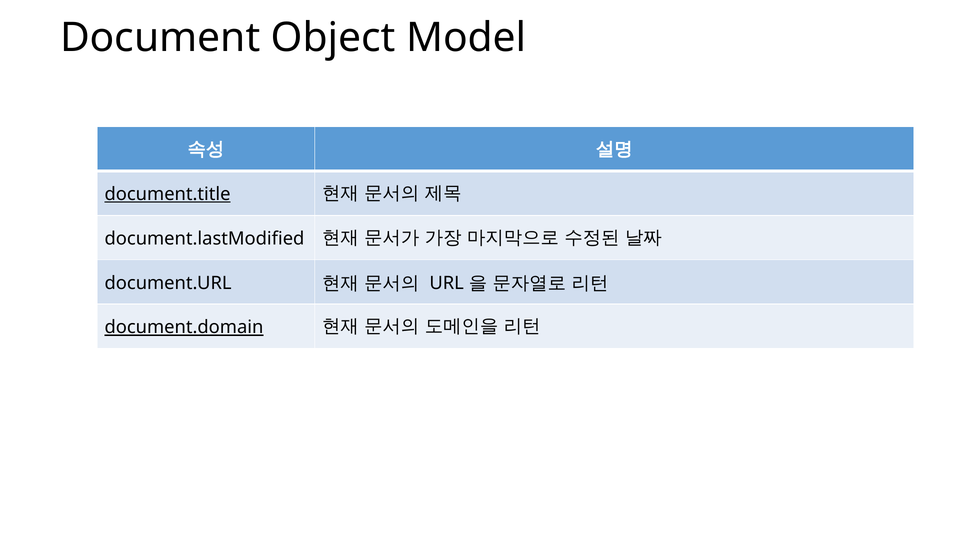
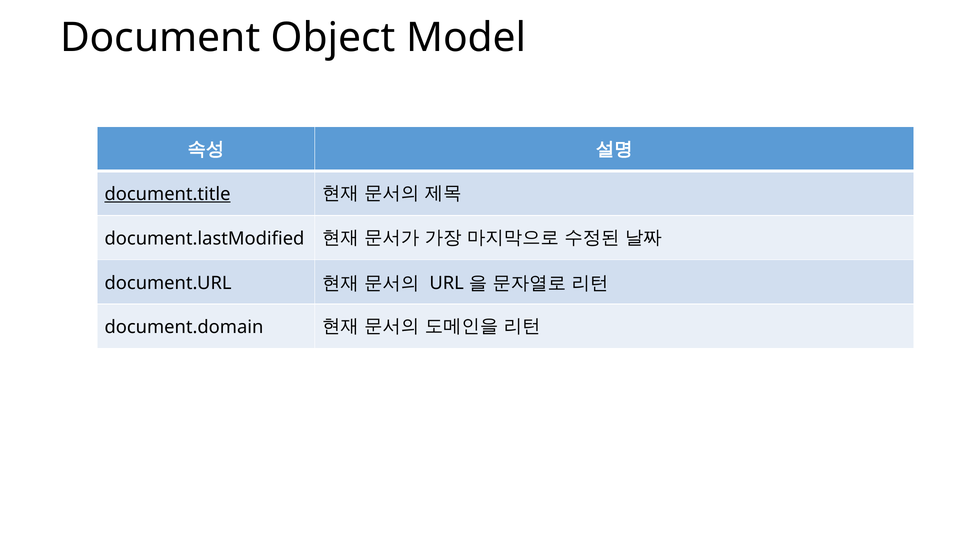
document.domain underline: present -> none (184, 328)
